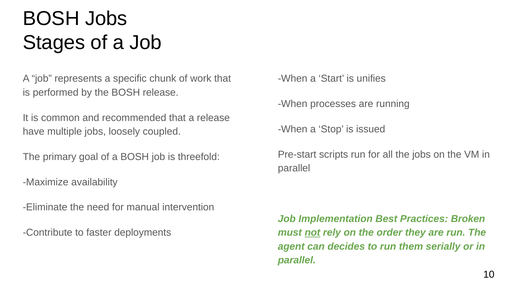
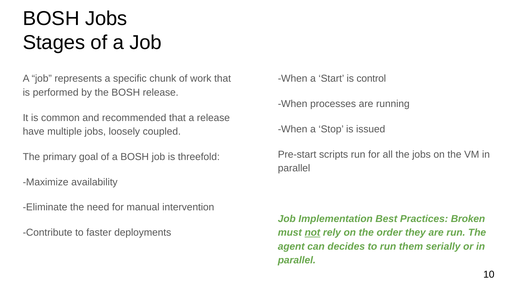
unifies: unifies -> control (371, 79)
